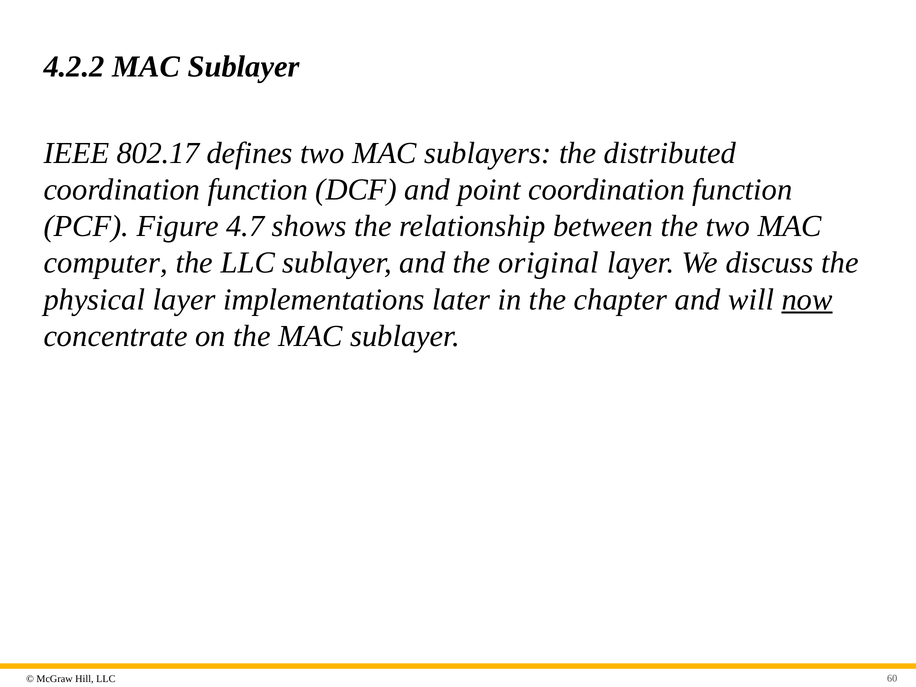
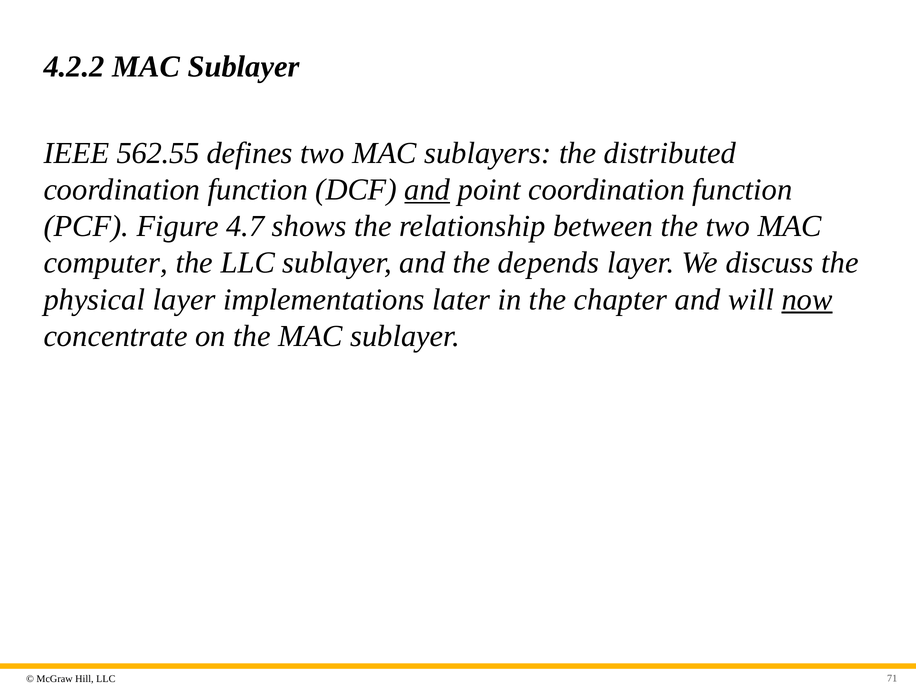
802.17: 802.17 -> 562.55 (158, 153)
and underline: none -> present (427, 190)
original: original -> depends (549, 263)
60: 60 -> 71 (892, 678)
